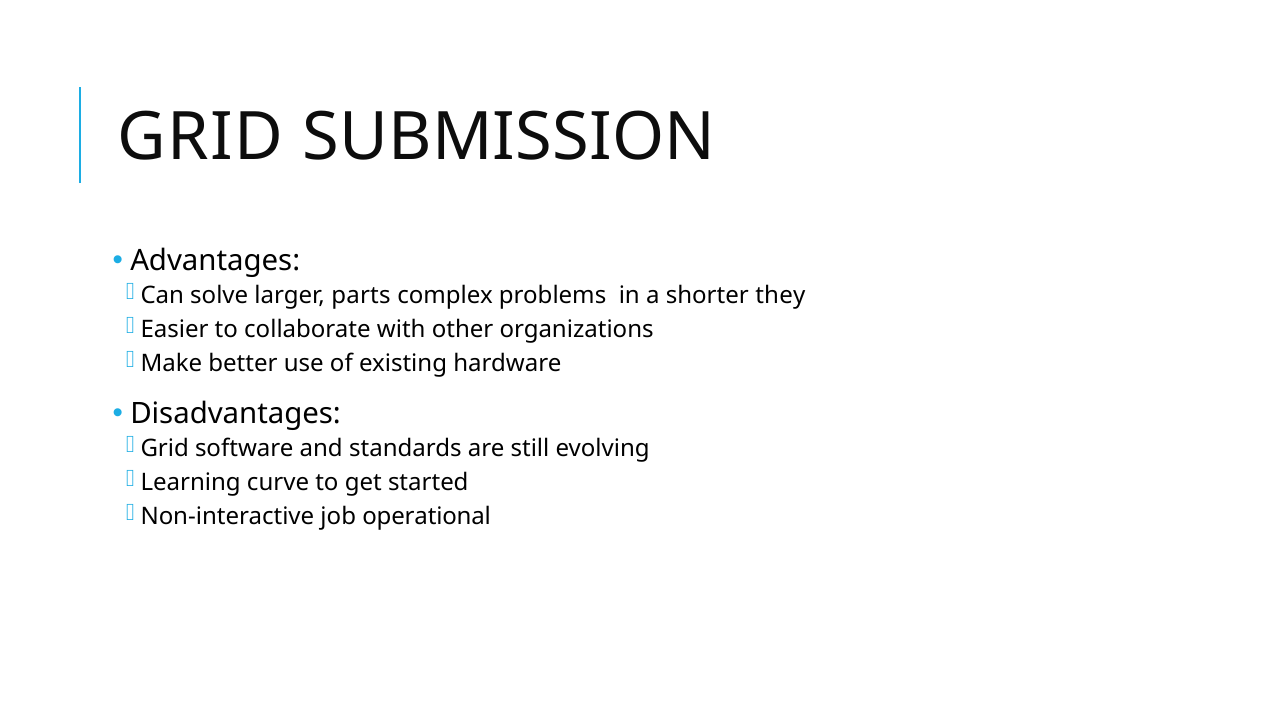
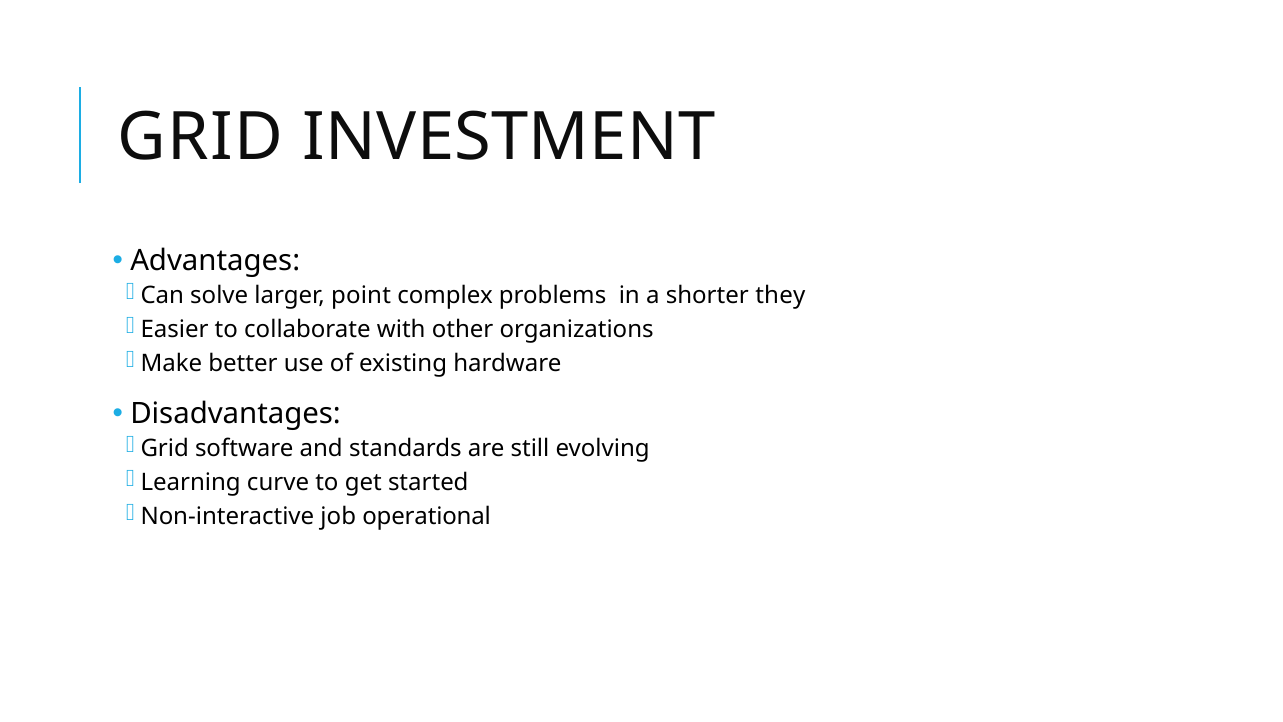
SUBMISSION: SUBMISSION -> INVESTMENT (509, 138)
parts: parts -> point (361, 295)
